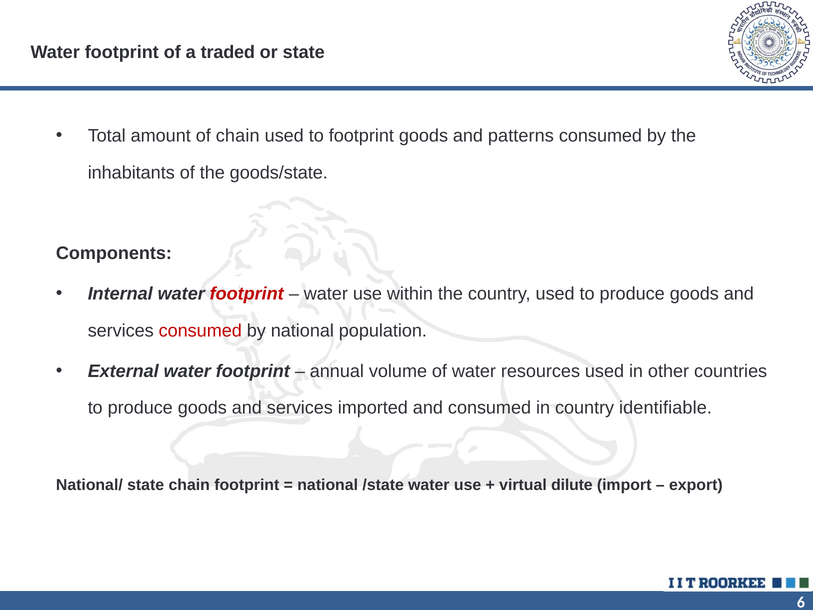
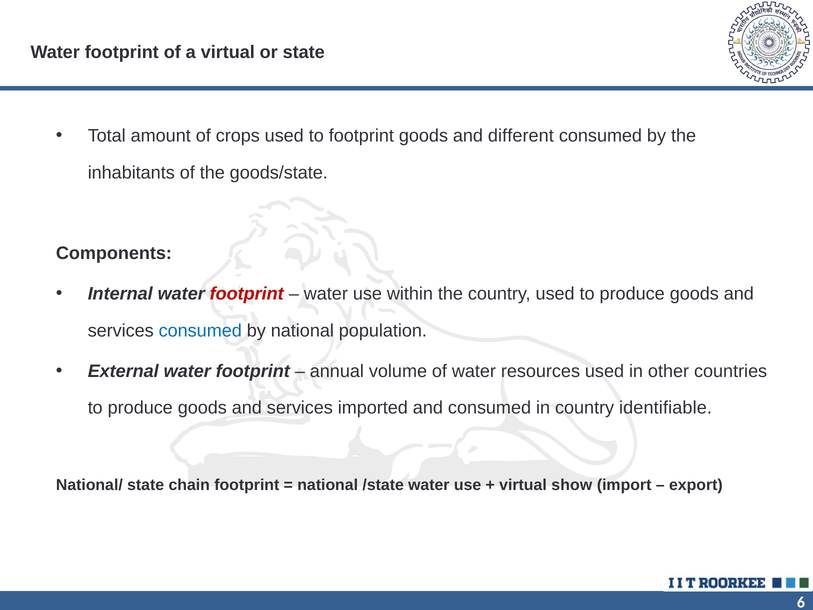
a traded: traded -> virtual (228, 52)
of chain: chain -> crops (238, 136)
patterns: patterns -> different (521, 136)
consumed colour: red -> blue (200, 331)
dilute: dilute -> show (572, 485)
